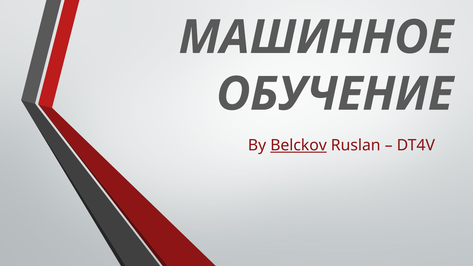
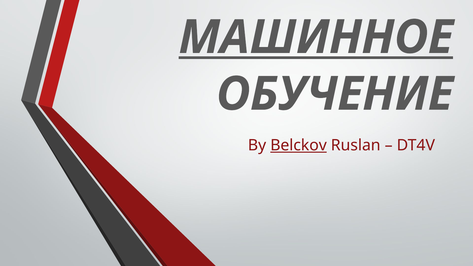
МАШИННОЕ underline: none -> present (316, 37)
